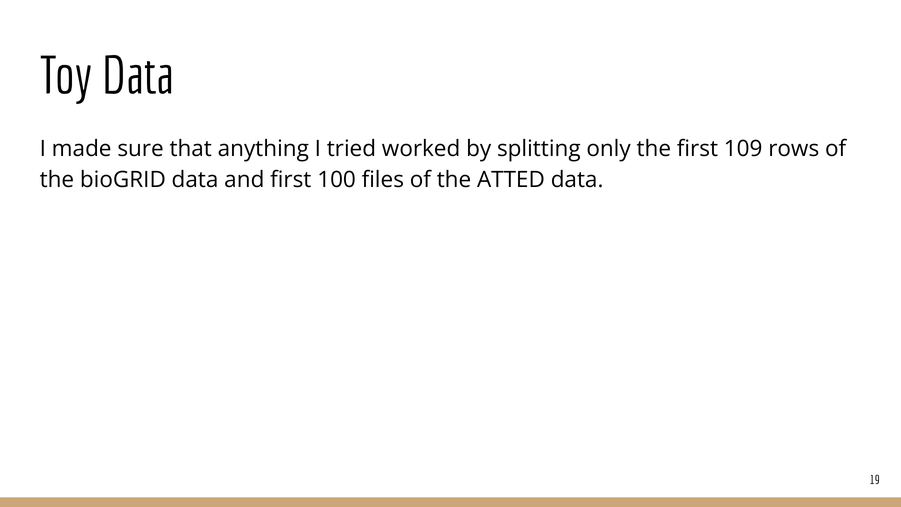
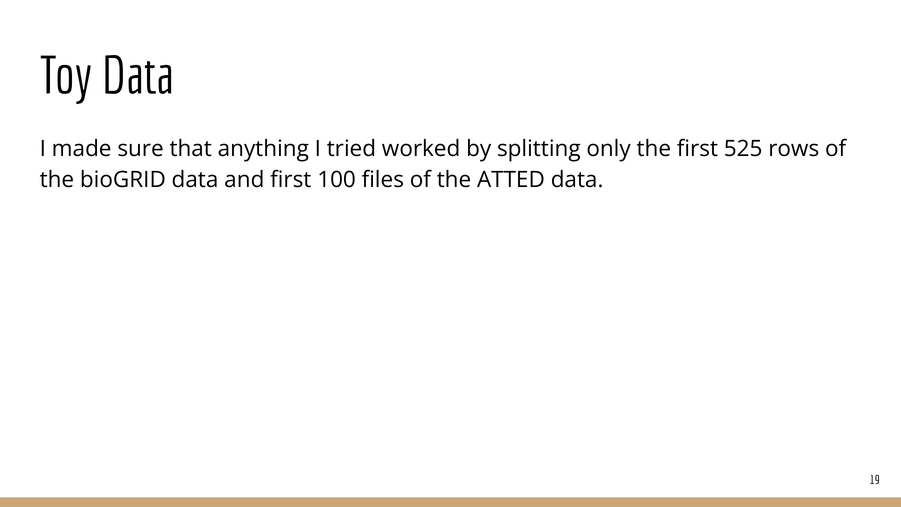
109: 109 -> 525 (743, 149)
